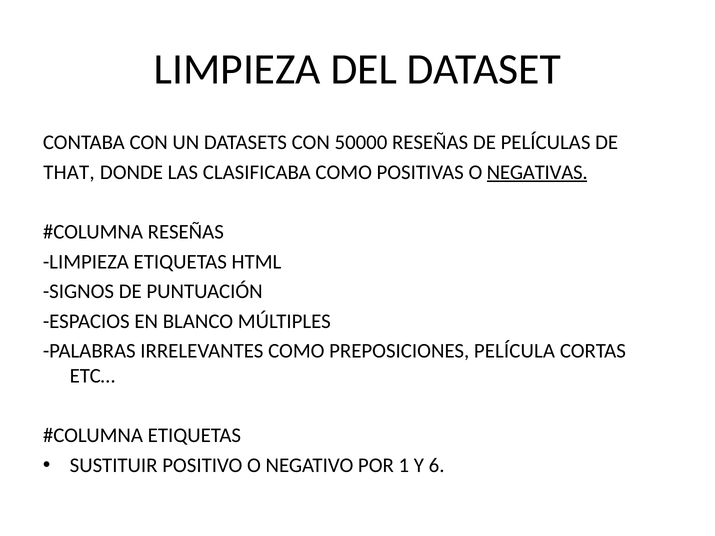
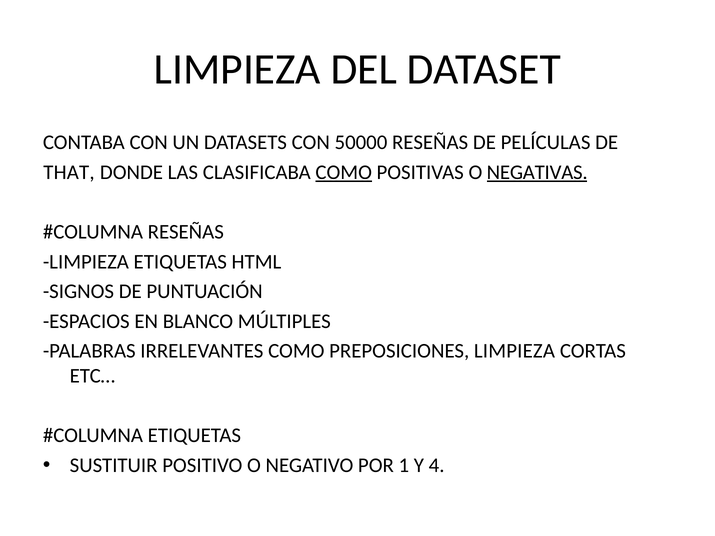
COMO underline: none -> present (344, 172)
PREPOSICIONES PELÍCULA: PELÍCULA -> LIMPIEZA (514, 351)
6: 6 -> 4 (437, 466)
